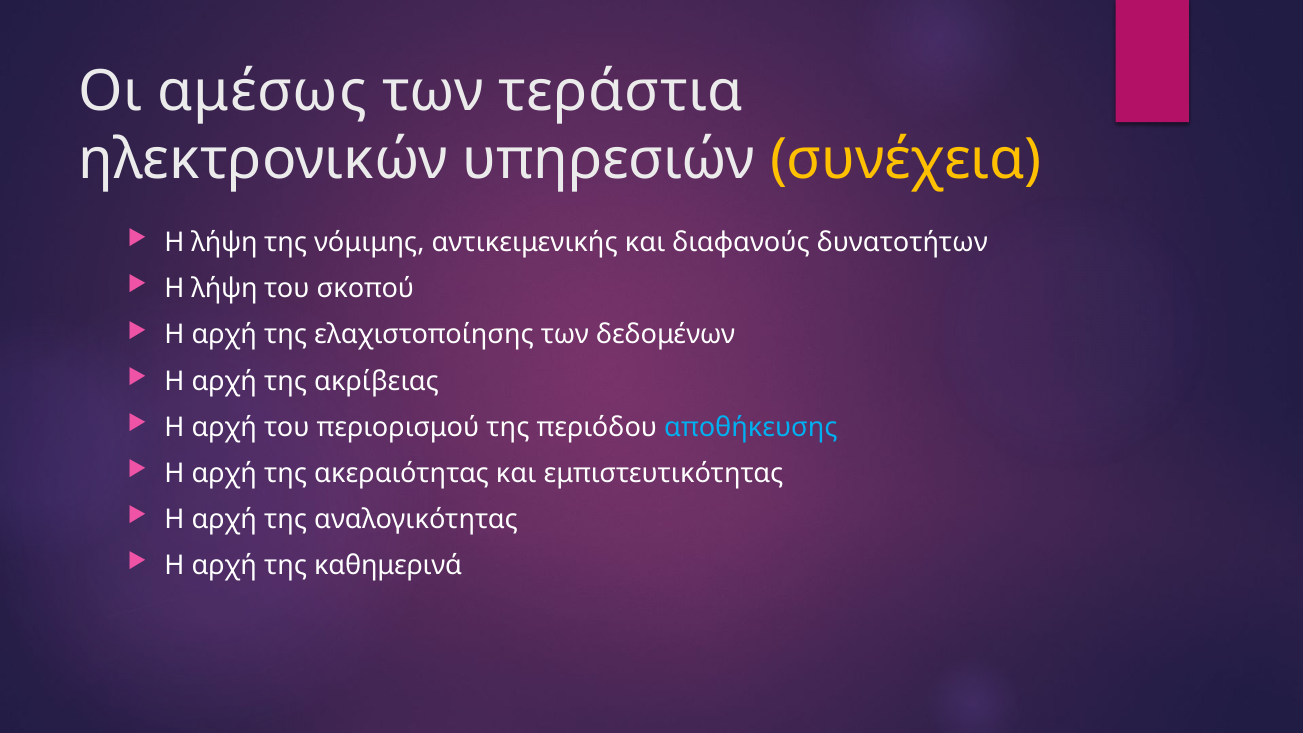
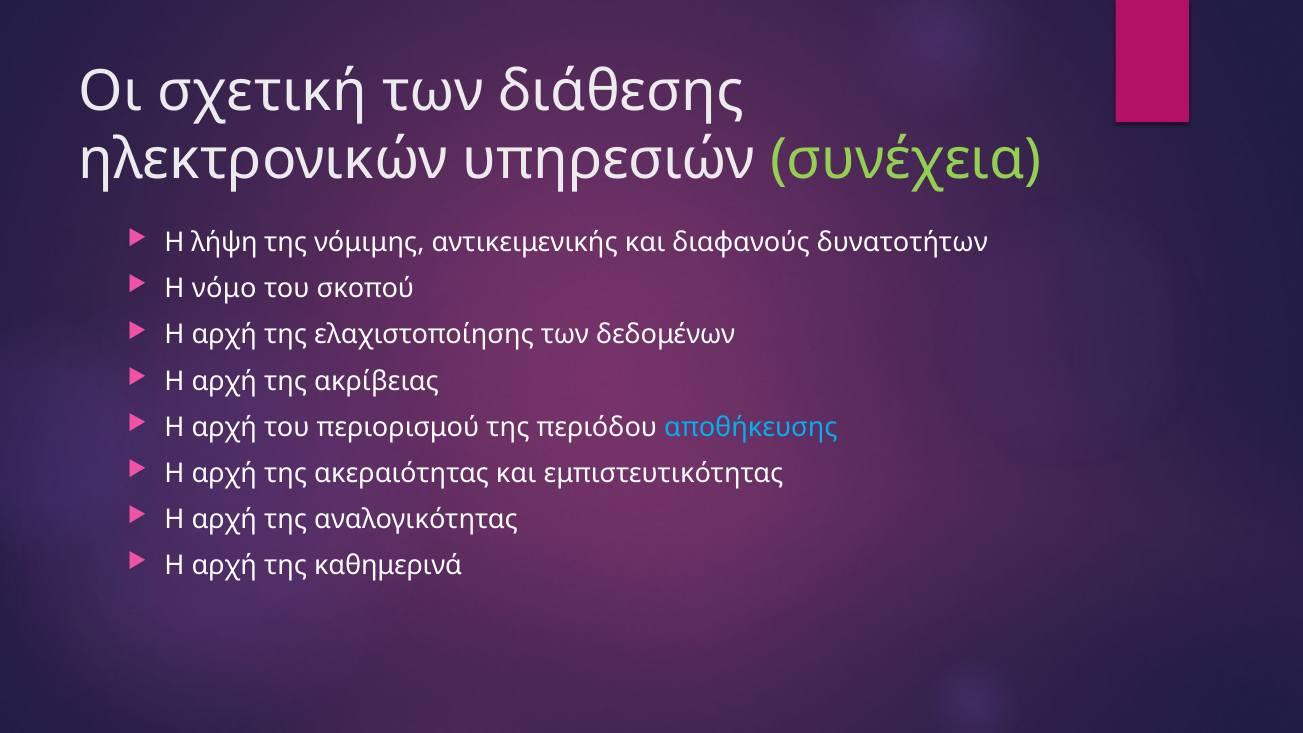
αμέσως: αμέσως -> σχετική (262, 91)
τεράστια: τεράστια -> διάθεσης (621, 91)
συνέχεια colour: yellow -> light green (906, 160)
λήψη: λήψη -> νόμο (224, 289)
